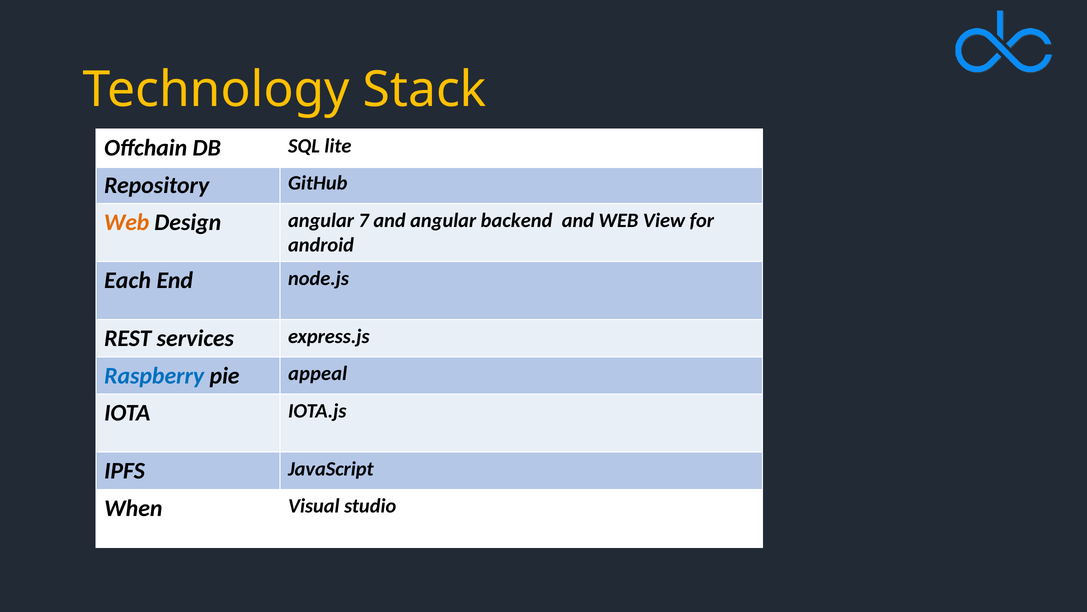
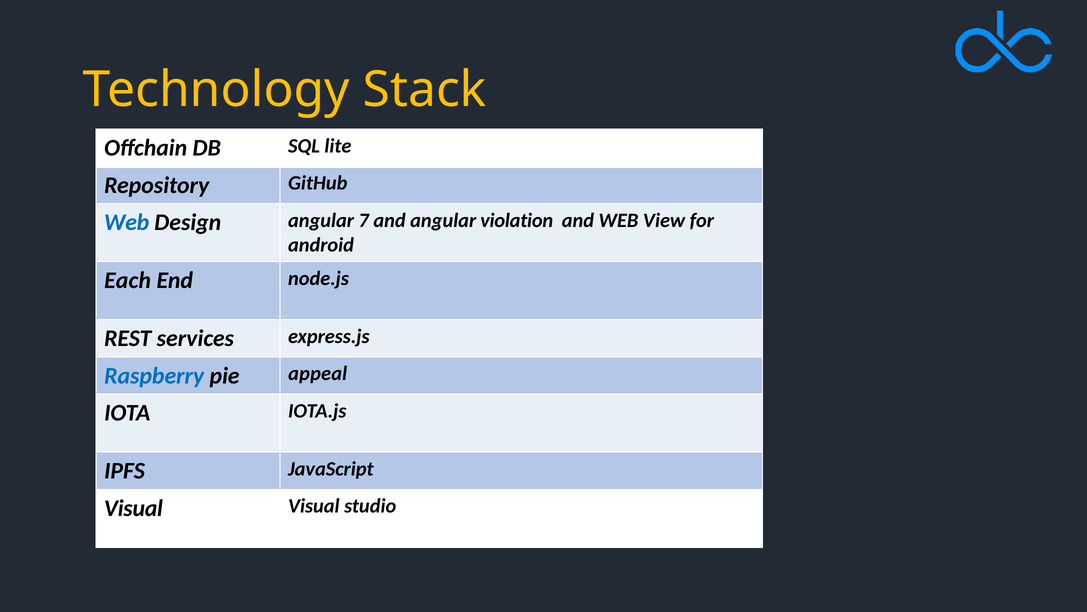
Web colour: orange -> blue (127, 222)
backend: backend -> violation (517, 220)
When: When -> Visual (133, 508)
